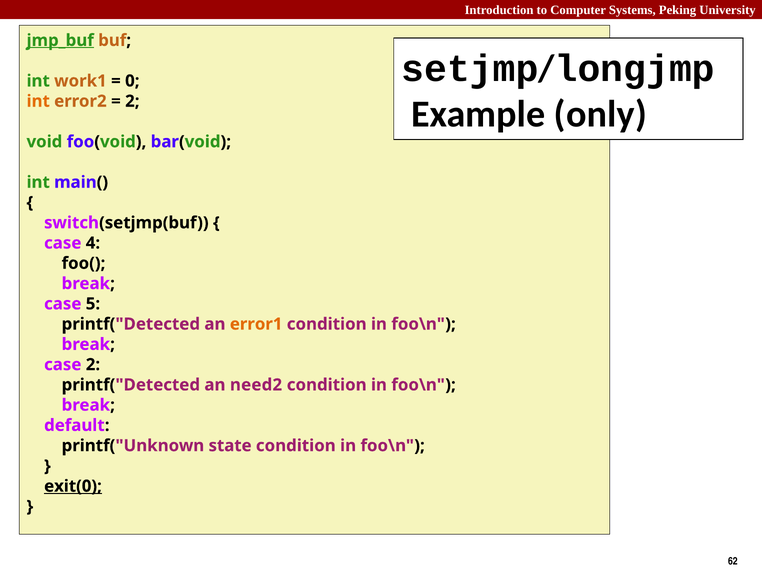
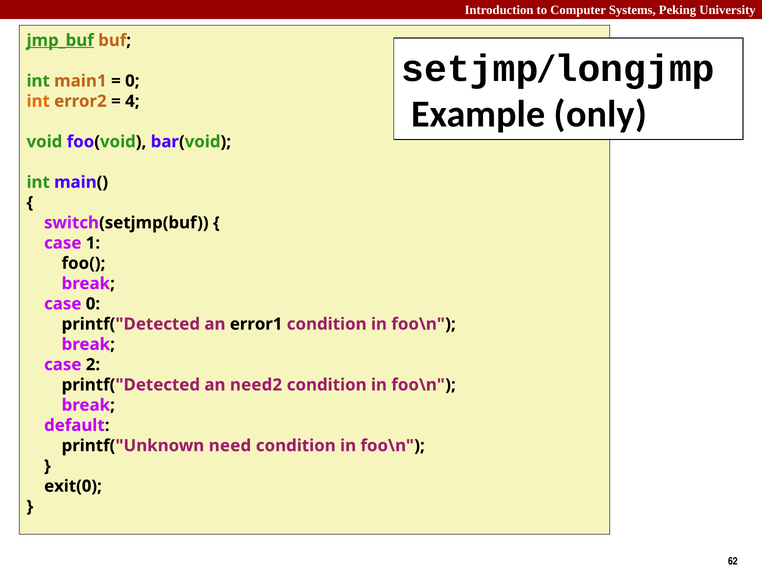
work1: work1 -> main1 (80, 81)
2: 2 -> 4 (132, 101)
4: 4 -> 1 (93, 243)
case 5: 5 -> 0 (93, 304)
error1 colour: orange -> black (256, 324)
state: state -> need (230, 446)
exit(0 underline: present -> none (73, 487)
